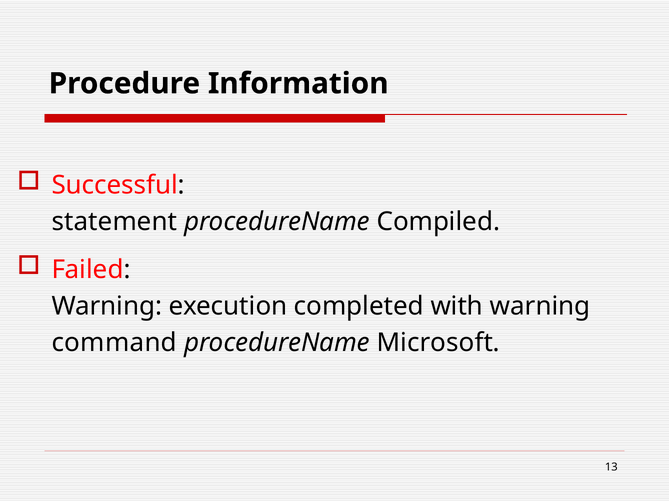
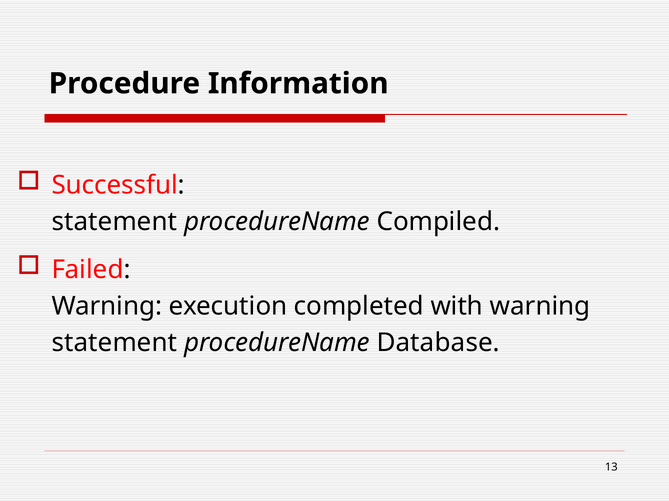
command: command -> statement (114, 343)
Microsoft: Microsoft -> Database (438, 343)
